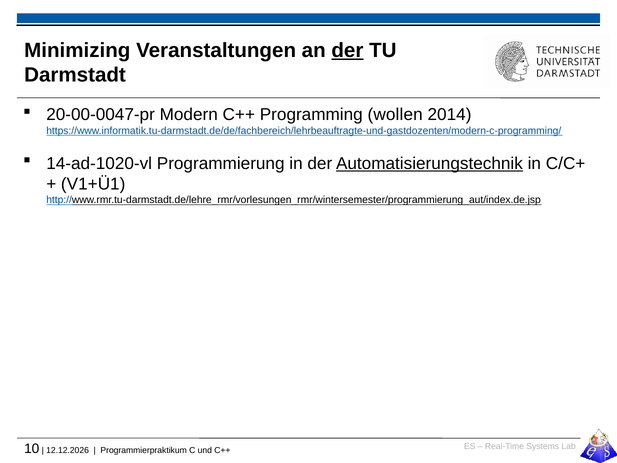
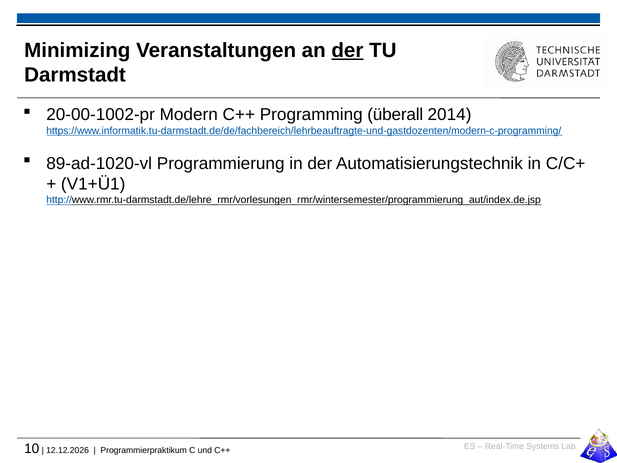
20-00-0047-pr: 20-00-0047-pr -> 20-00-1002-pr (101, 115)
wollen: wollen -> überall (395, 115)
14-ad-1020-vl: 14-ad-1020-vl -> 89-ad-1020-vl (99, 163)
Automatisierungstechnik underline: present -> none (429, 163)
